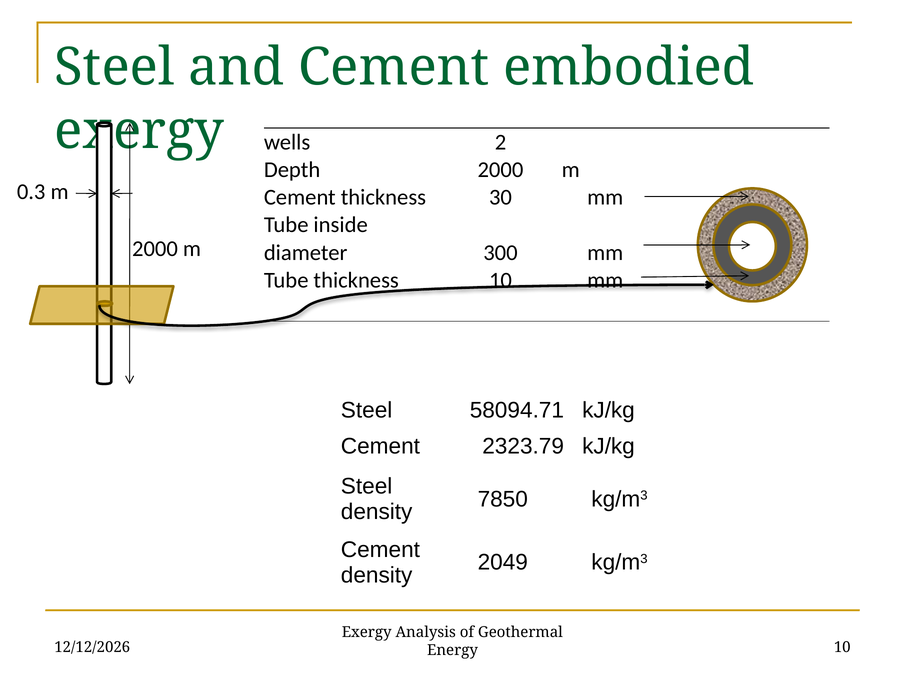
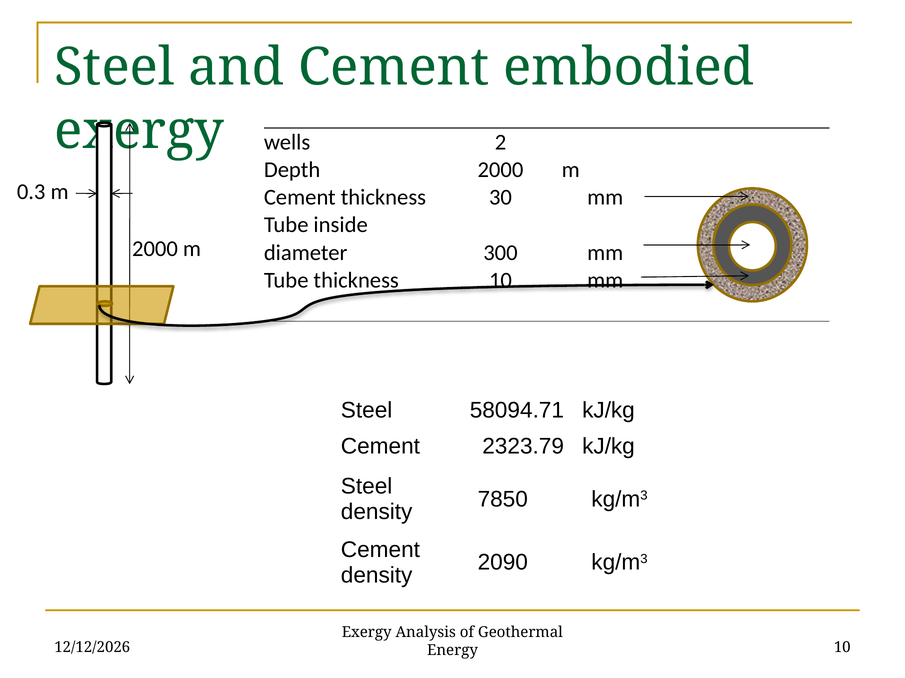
2049: 2049 -> 2090 (503, 563)
